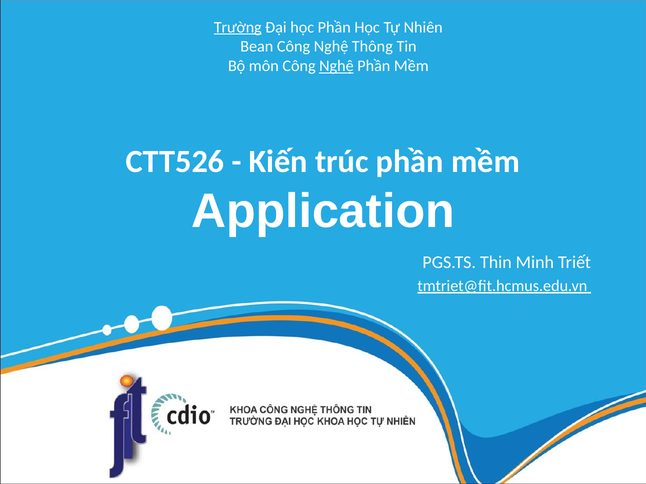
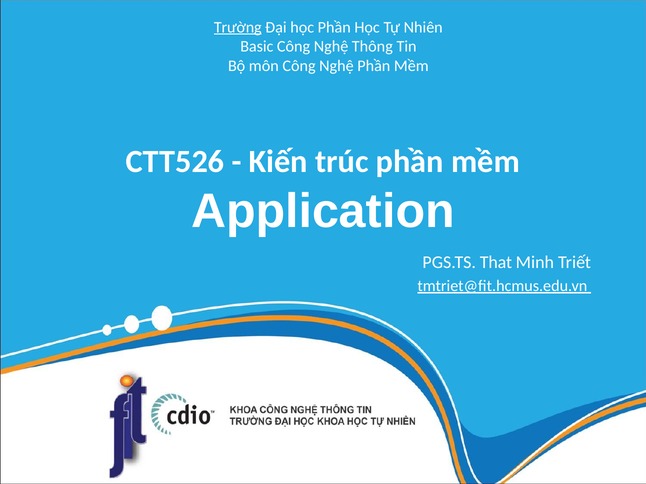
Bean: Bean -> Basic (257, 47)
Nghệ underline: present -> none (336, 66)
Thin: Thin -> That (496, 263)
